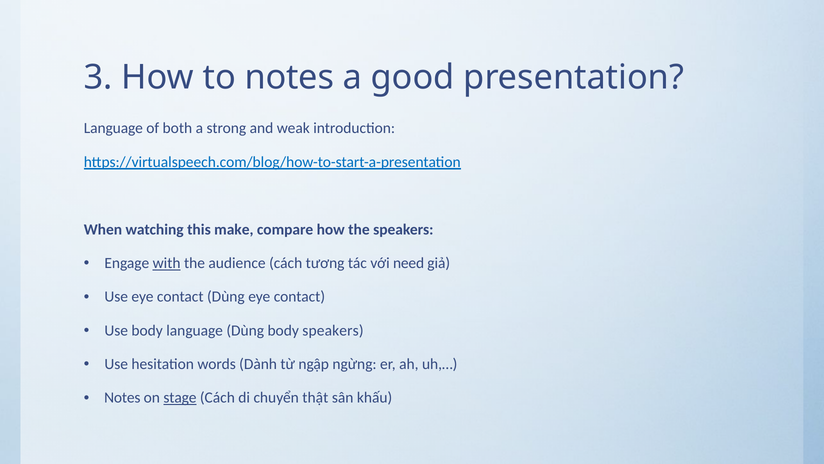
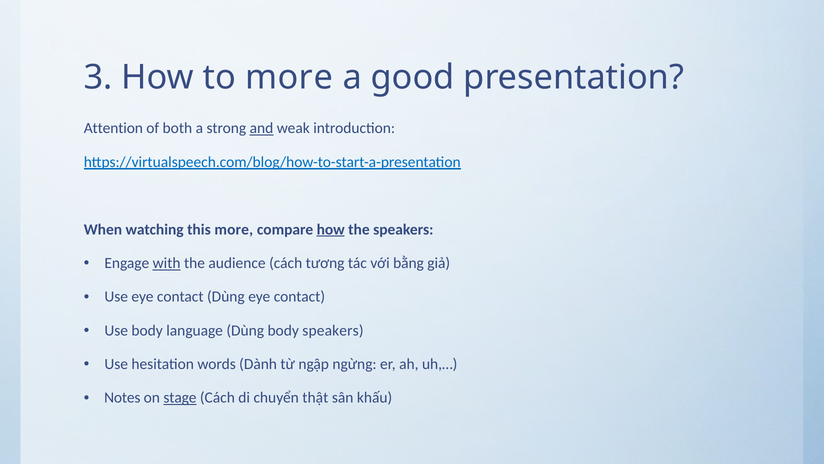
to notes: notes -> more (289, 77)
Language: Language -> Attention (113, 128)
and underline: none -> present (262, 128)
this make: make -> more (234, 229)
how underline: none -> present (331, 229)
need: need -> bằng (409, 263)
